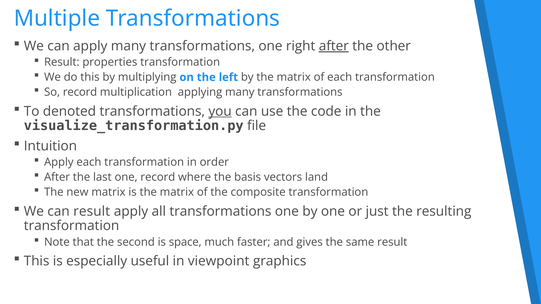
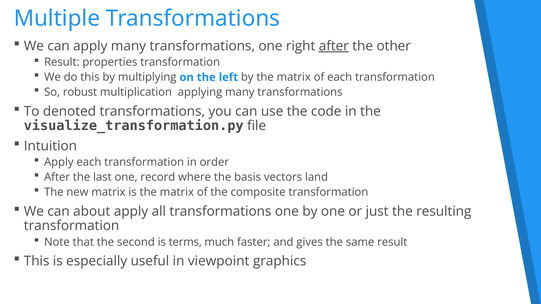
So record: record -> robust (80, 92)
you underline: present -> none (220, 111)
can result: result -> about (92, 211)
space: space -> terms (185, 242)
